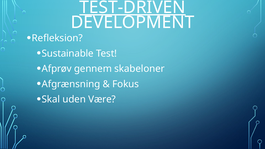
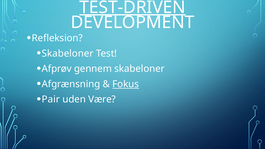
Sustainable: Sustainable -> Skabeloner (68, 54)
Fokus underline: none -> present (126, 84)
Skal: Skal -> Pair (51, 99)
